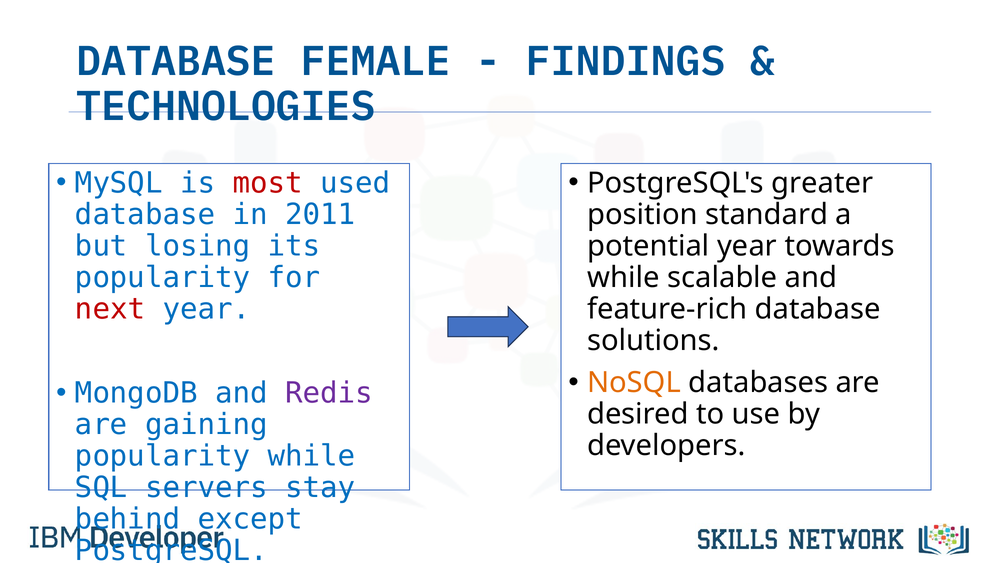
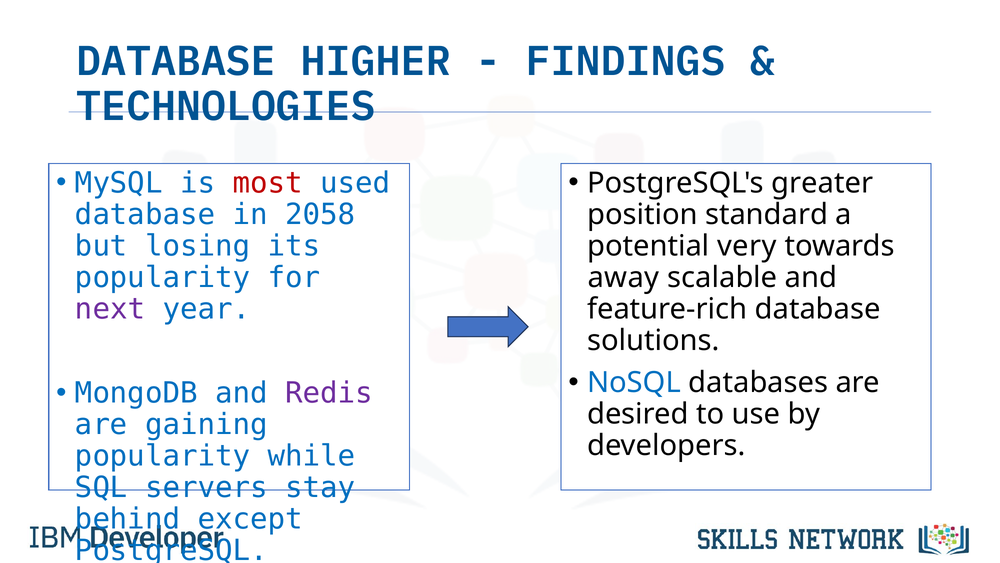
FEMALE: FEMALE -> HIGHER (376, 62)
2011: 2011 -> 2058 (320, 214)
potential year: year -> very (747, 246)
while: while -> away (623, 277)
next colour: red -> purple (110, 309)
NoSQL colour: orange -> blue (634, 382)
